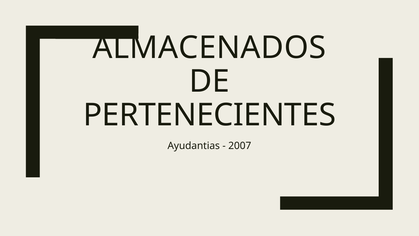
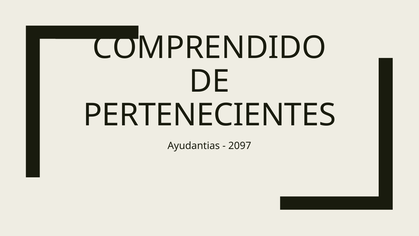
ALMACENADOS: ALMACENADOS -> COMPRENDIDO (209, 48)
2007: 2007 -> 2097 (240, 146)
